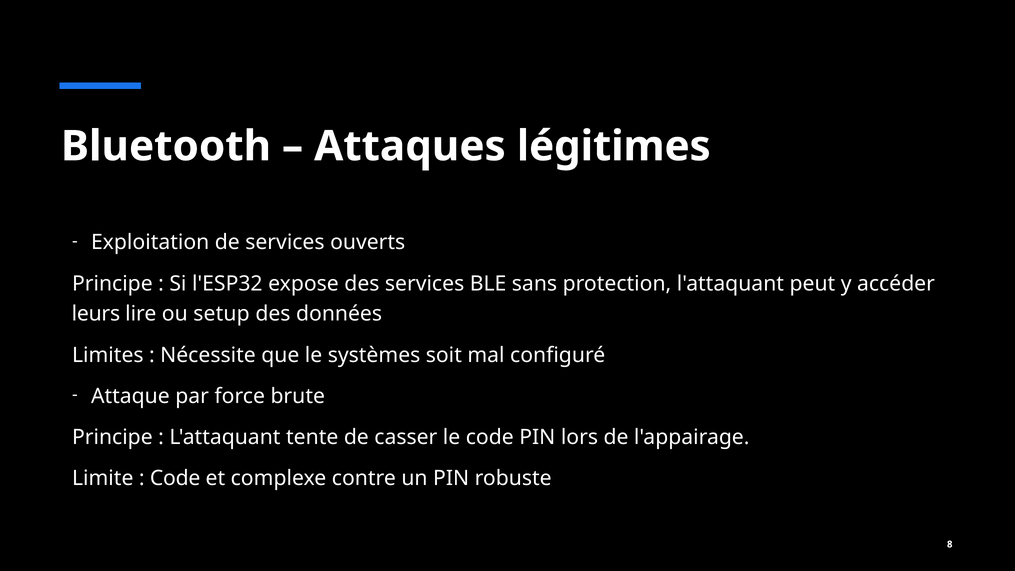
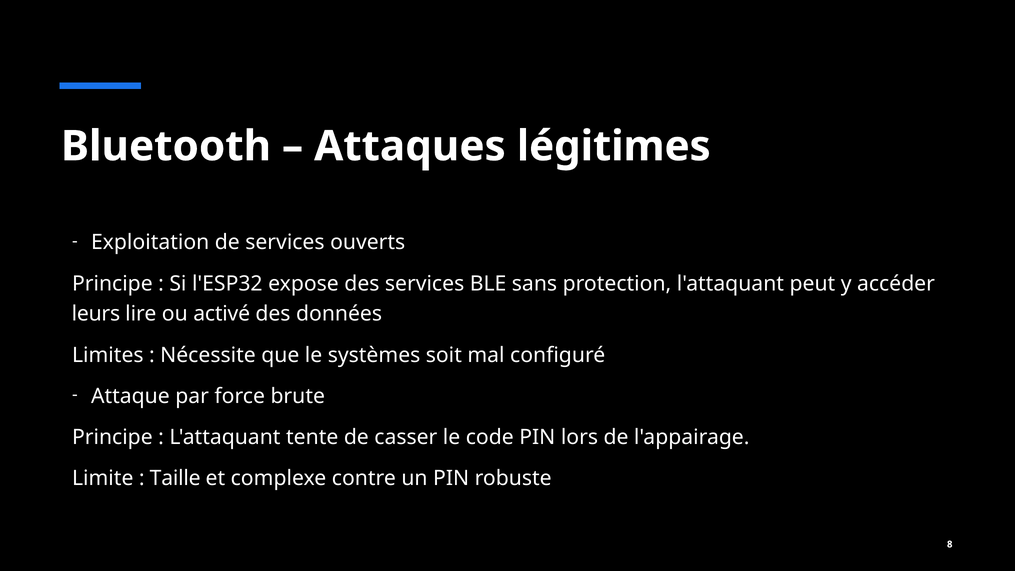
setup: setup -> activé (222, 314)
Code: Code -> Taille (175, 478)
